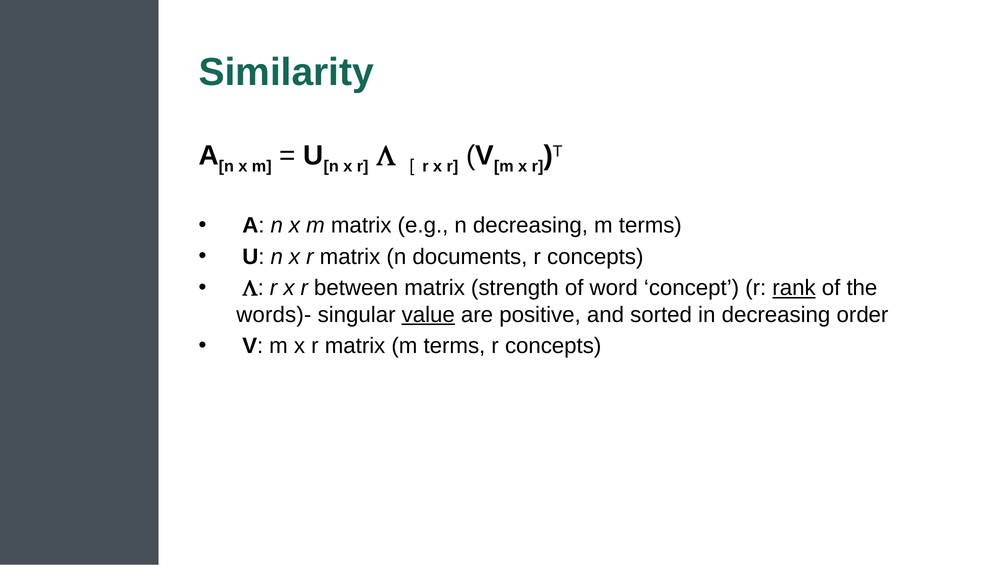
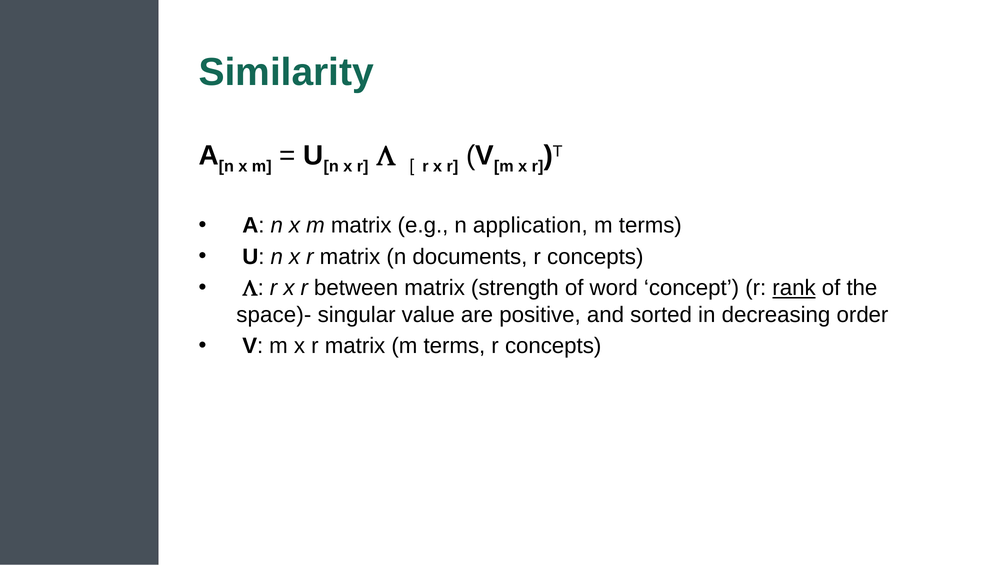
n decreasing: decreasing -> application (530, 226)
words)-: words)- -> space)- (274, 315)
value underline: present -> none (428, 315)
